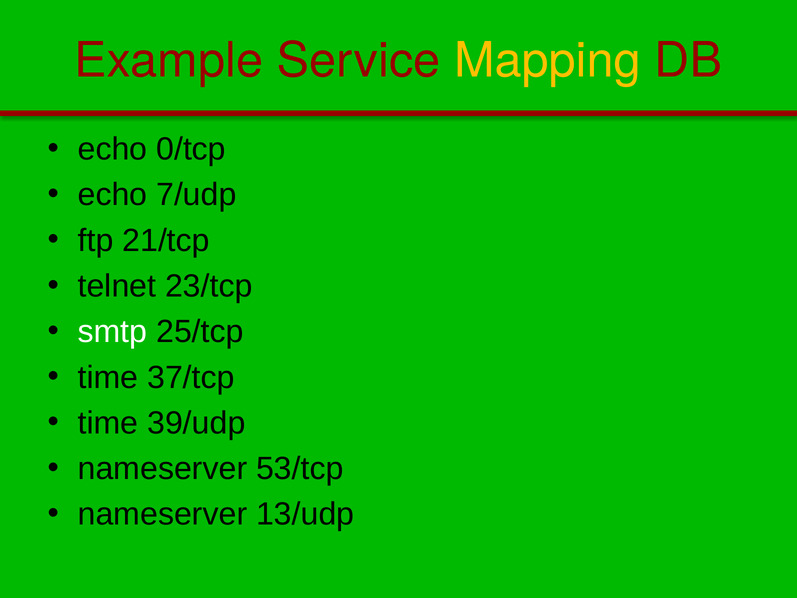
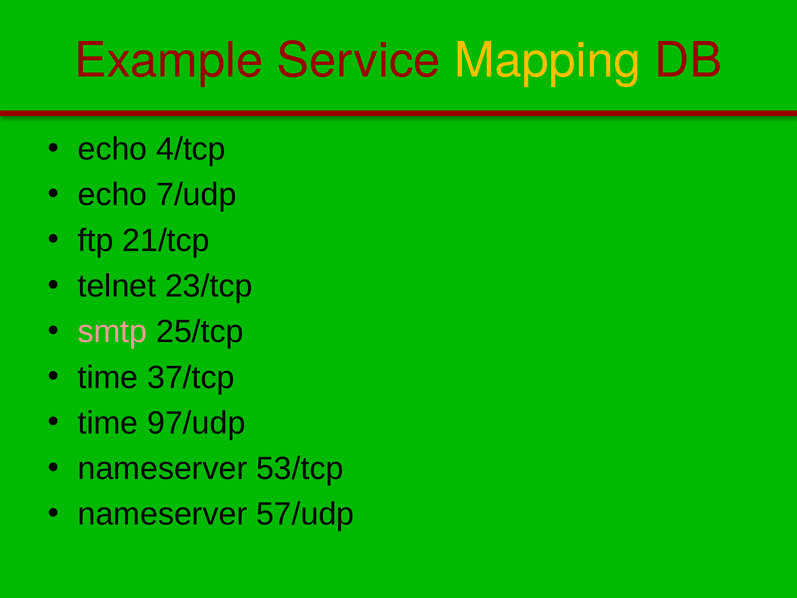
0/tcp: 0/tcp -> 4/tcp (191, 149)
smtp colour: white -> pink (112, 332)
39/udp: 39/udp -> 97/udp (196, 423)
13/udp: 13/udp -> 57/udp (305, 514)
